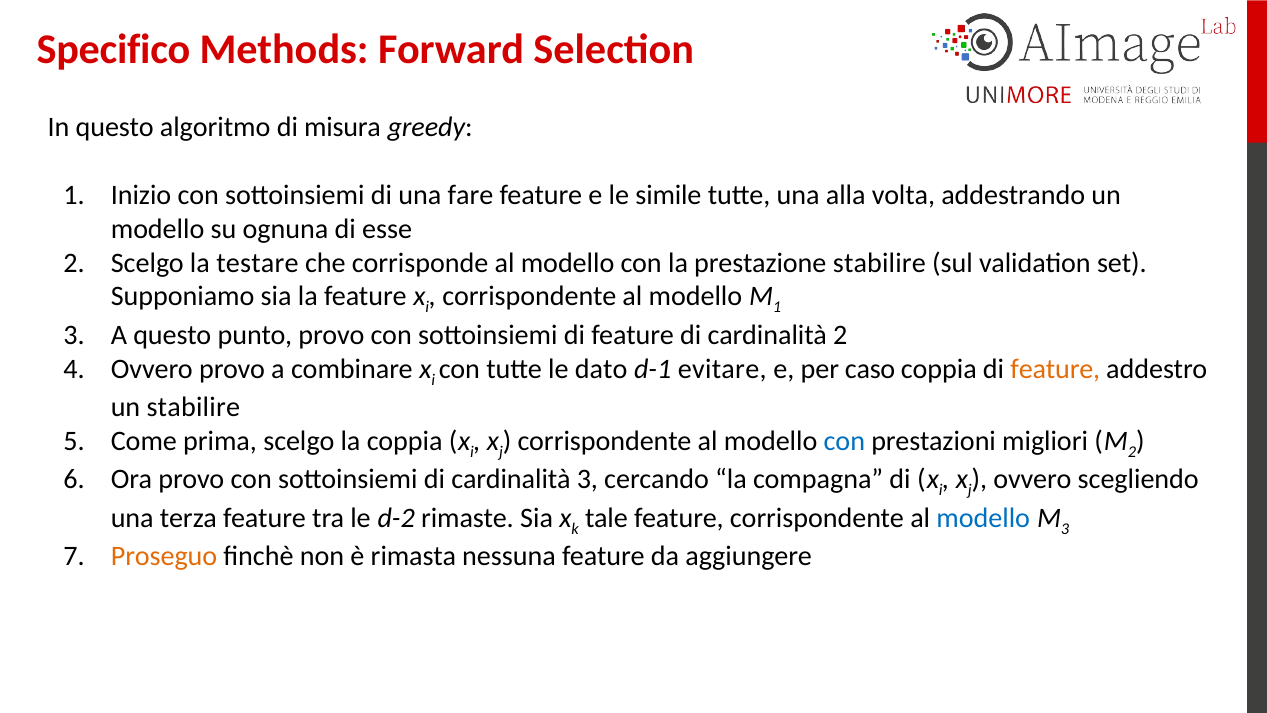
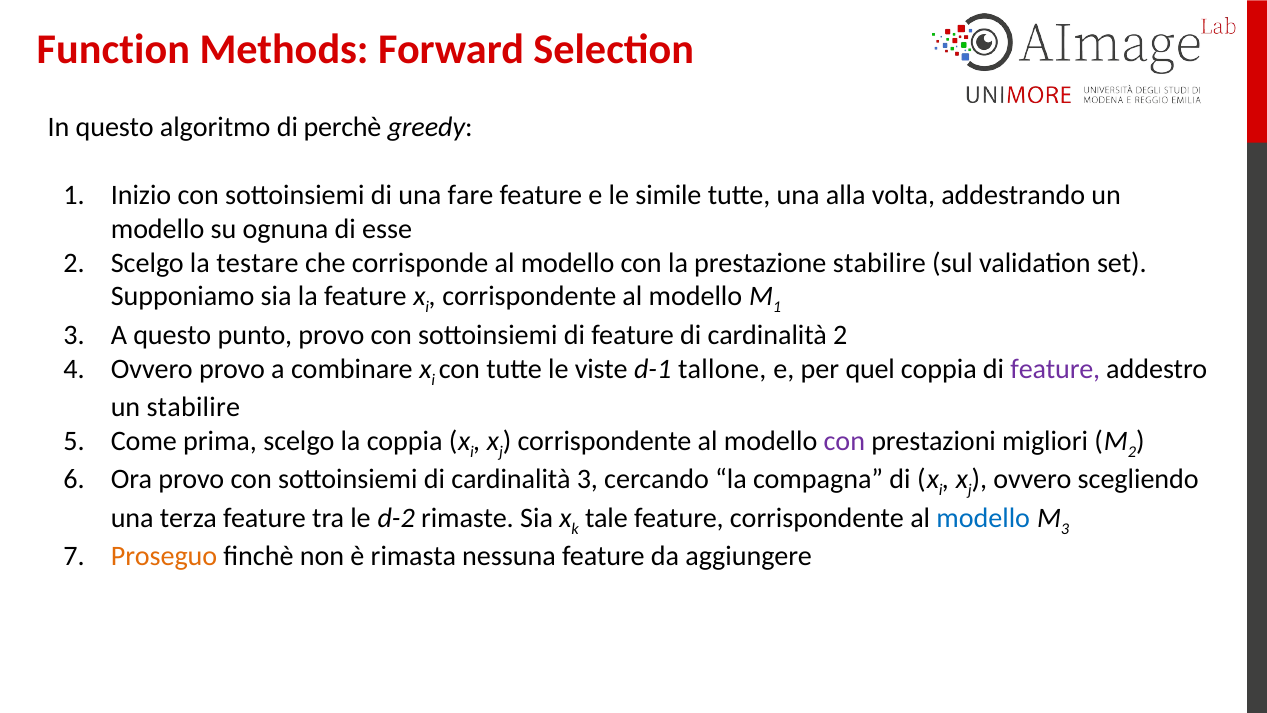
Specifico: Specifico -> Function (113, 49)
misura: misura -> perchè (343, 128)
dato: dato -> viste (601, 369)
evitare: evitare -> tallone (722, 369)
caso: caso -> quel (870, 369)
feature colour: orange -> purple (1055, 369)
con colour: blue -> purple (844, 441)
